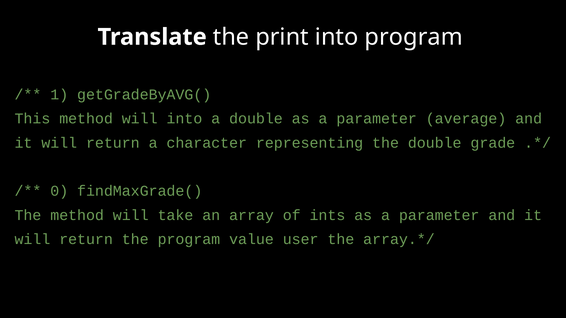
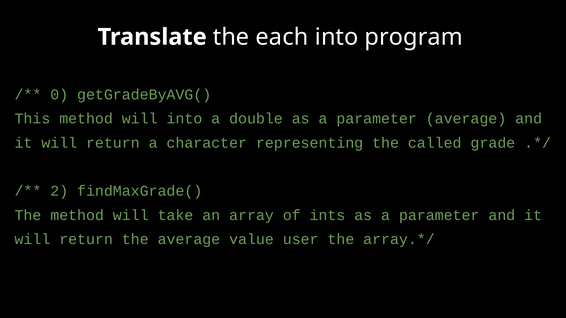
print: print -> each (282, 37)
1: 1 -> 0 (59, 95)
the double: double -> called (435, 143)
0: 0 -> 2 (59, 191)
the program: program -> average (189, 240)
